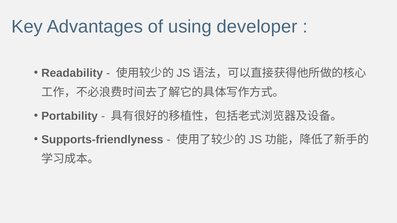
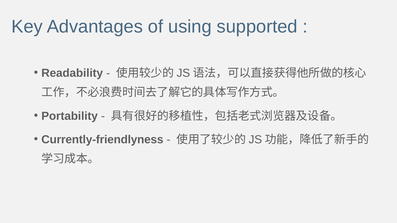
developer: developer -> supported (257, 27)
Supports-friendlyness: Supports-friendlyness -> Currently-friendlyness (102, 140)
